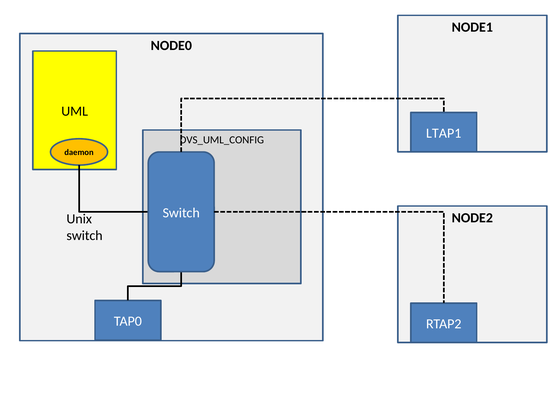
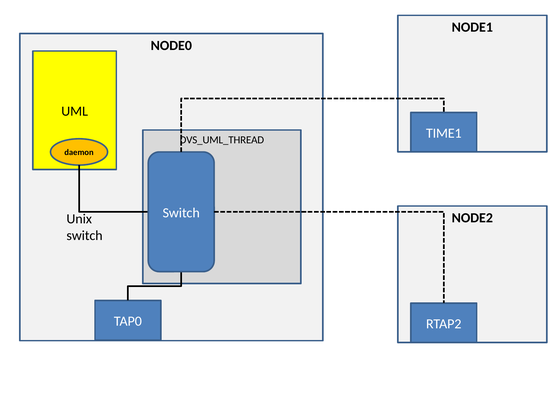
LTAP1: LTAP1 -> TIME1 (444, 133)
DVS_UML_CONFIG: DVS_UML_CONFIG -> DVS_UML_THREAD (222, 140)
